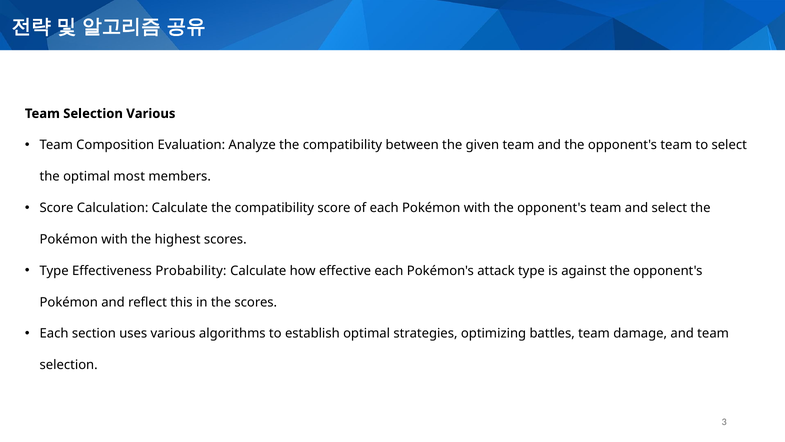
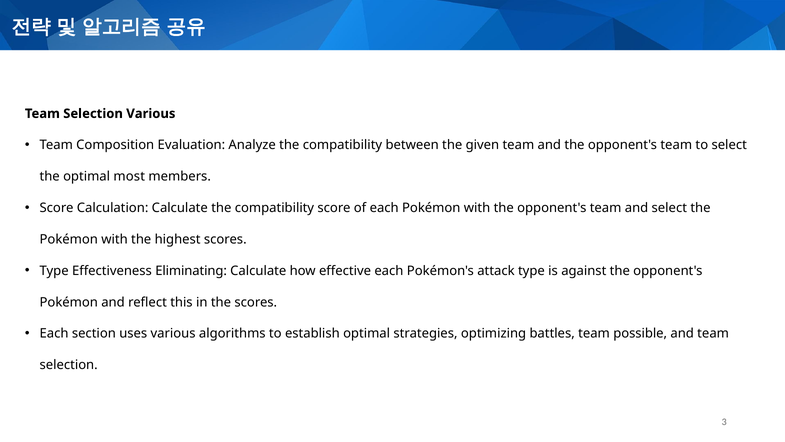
Probability: Probability -> Eliminating (191, 271)
damage: damage -> possible (640, 333)
